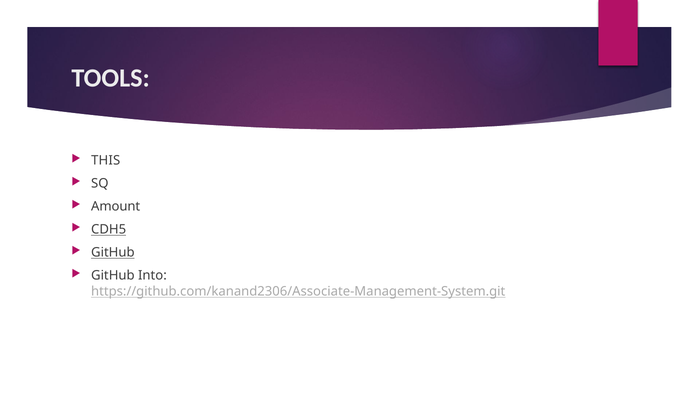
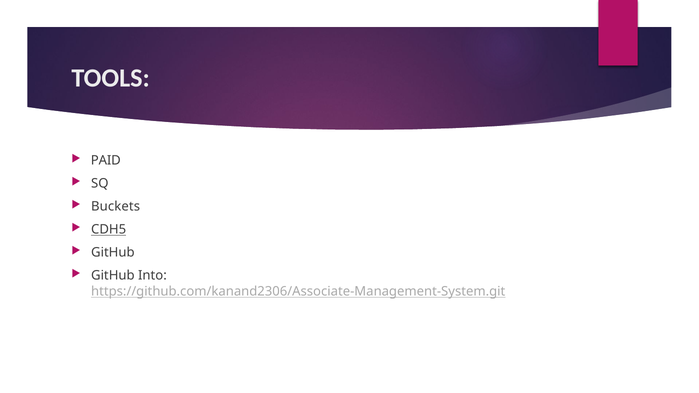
THIS: THIS -> PAID (106, 161)
Amount: Amount -> Buckets (116, 207)
GitHub underline: present -> none (113, 253)
